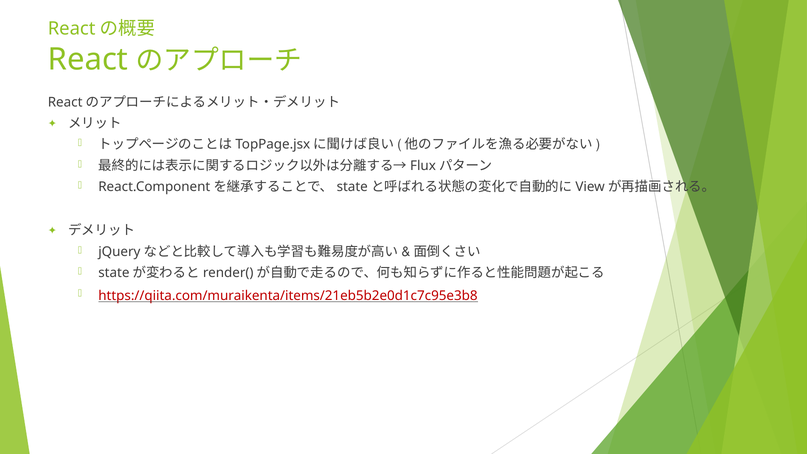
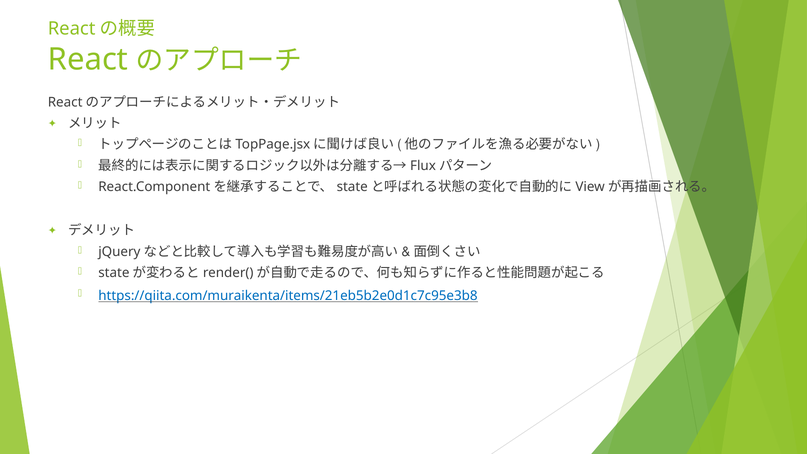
https://qiita.com/muraikenta/items/21eb5b2e0d1c7c95e3b8 colour: red -> blue (288, 296)
